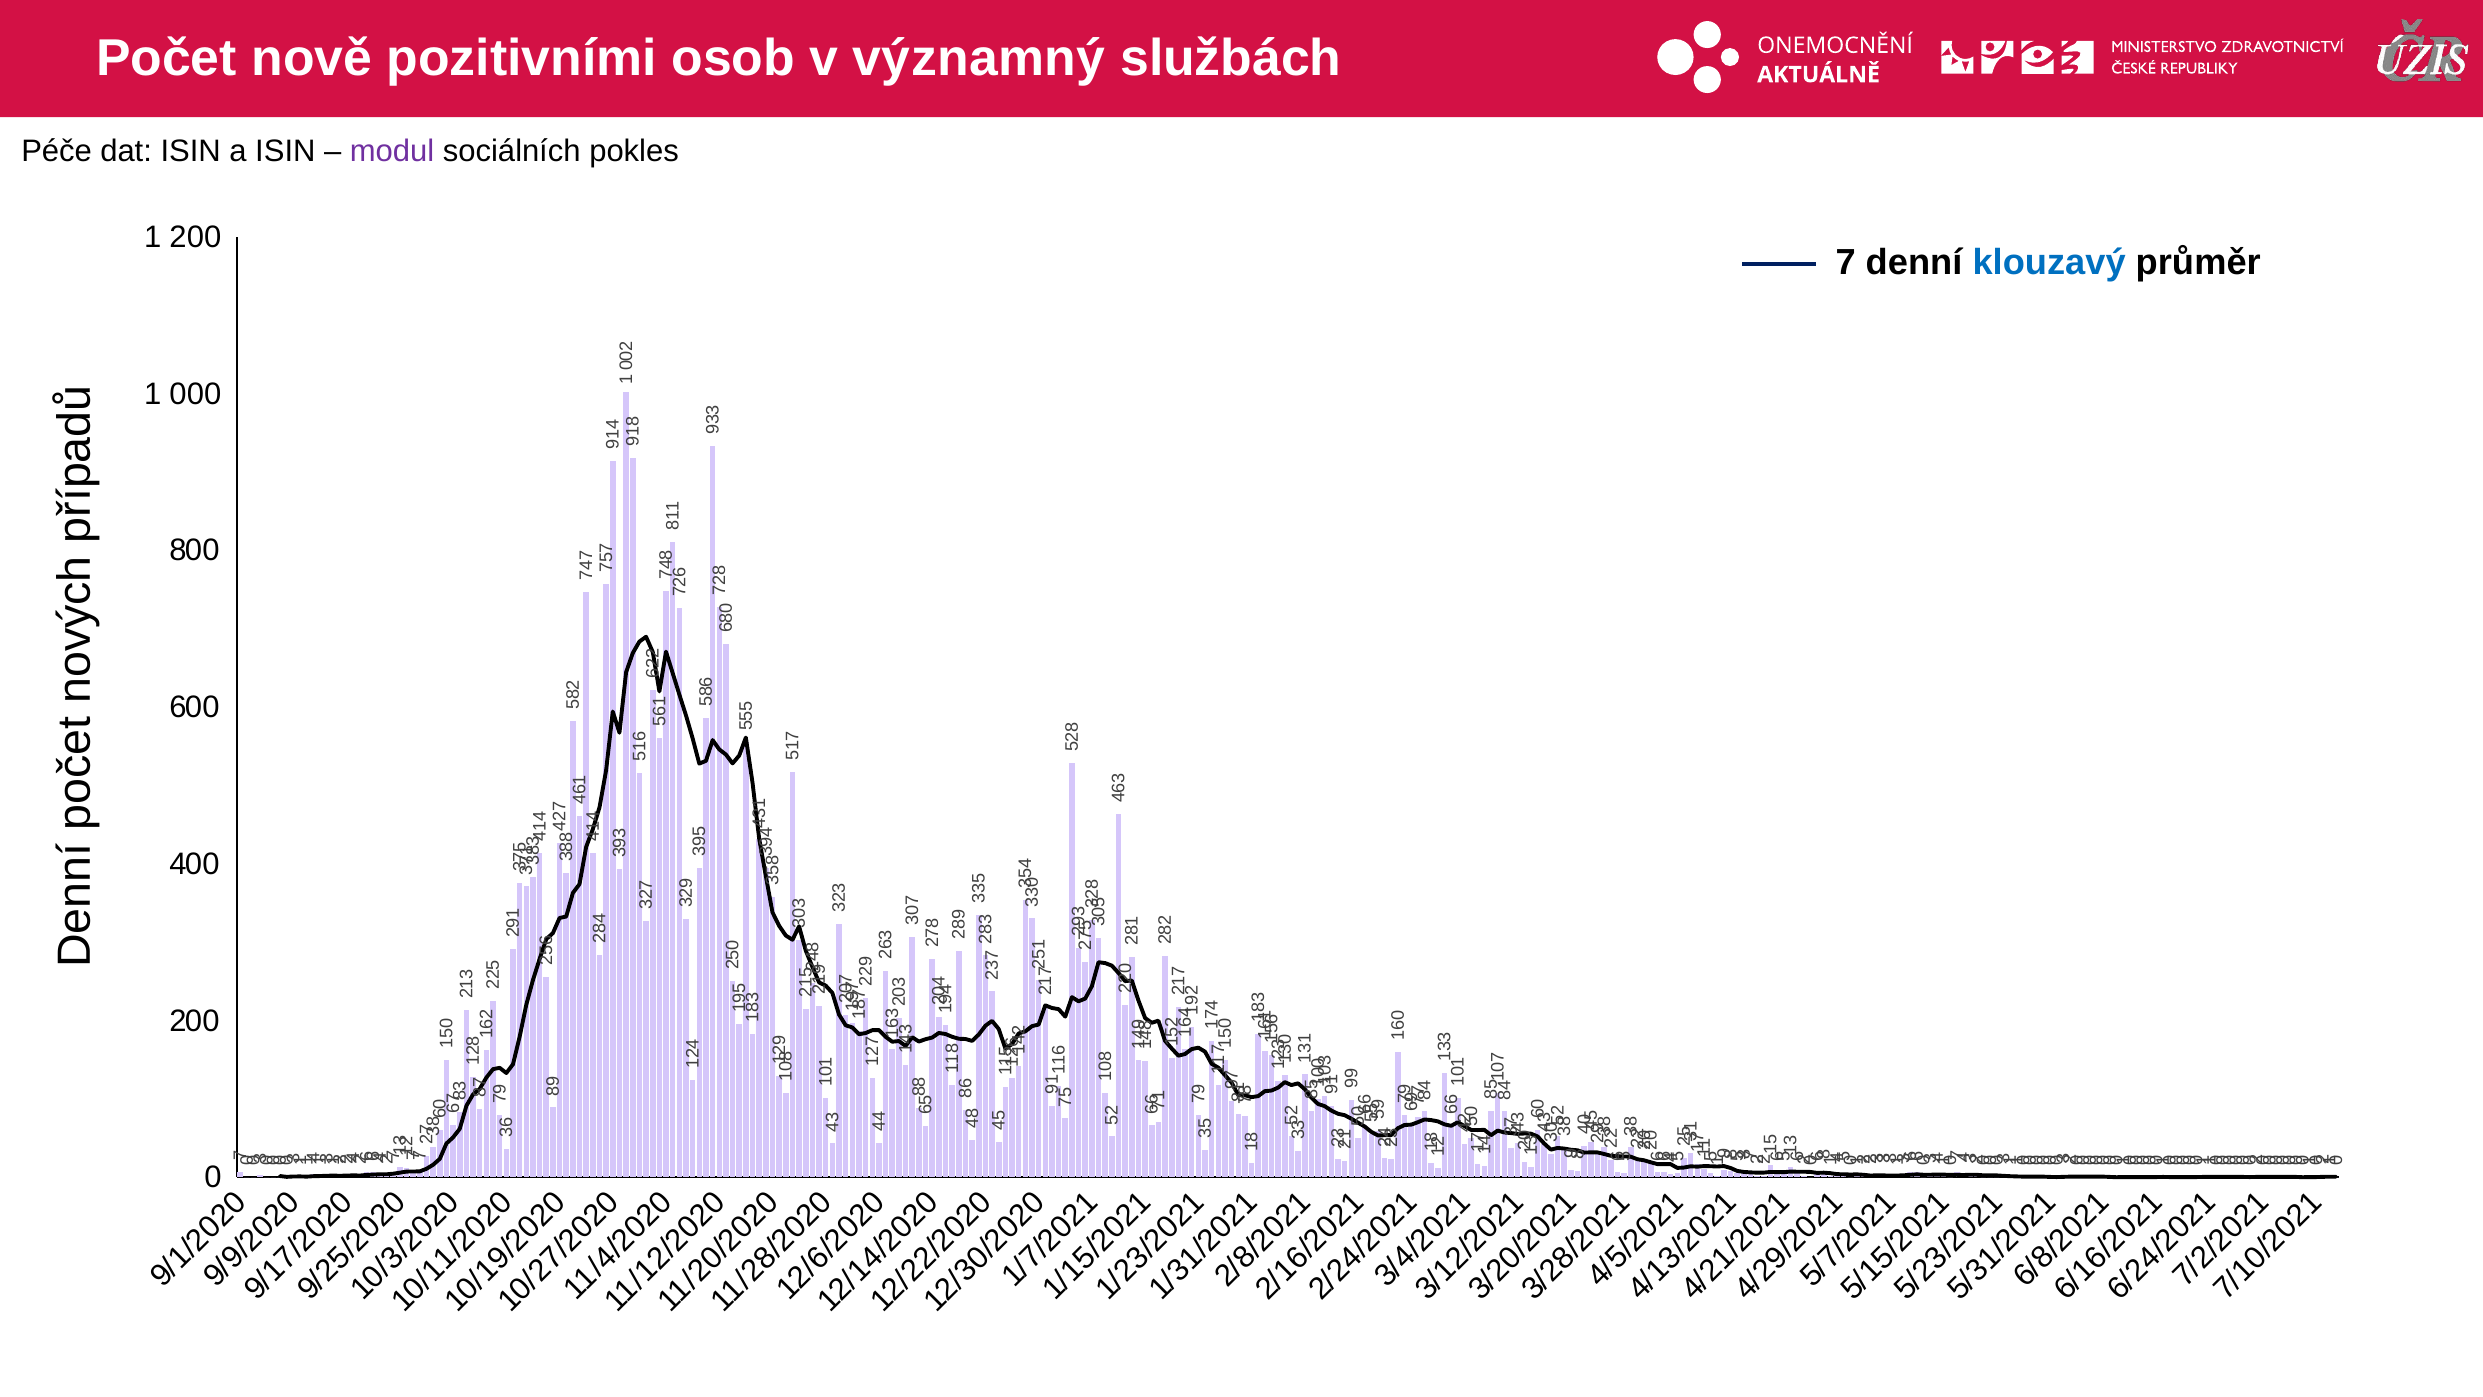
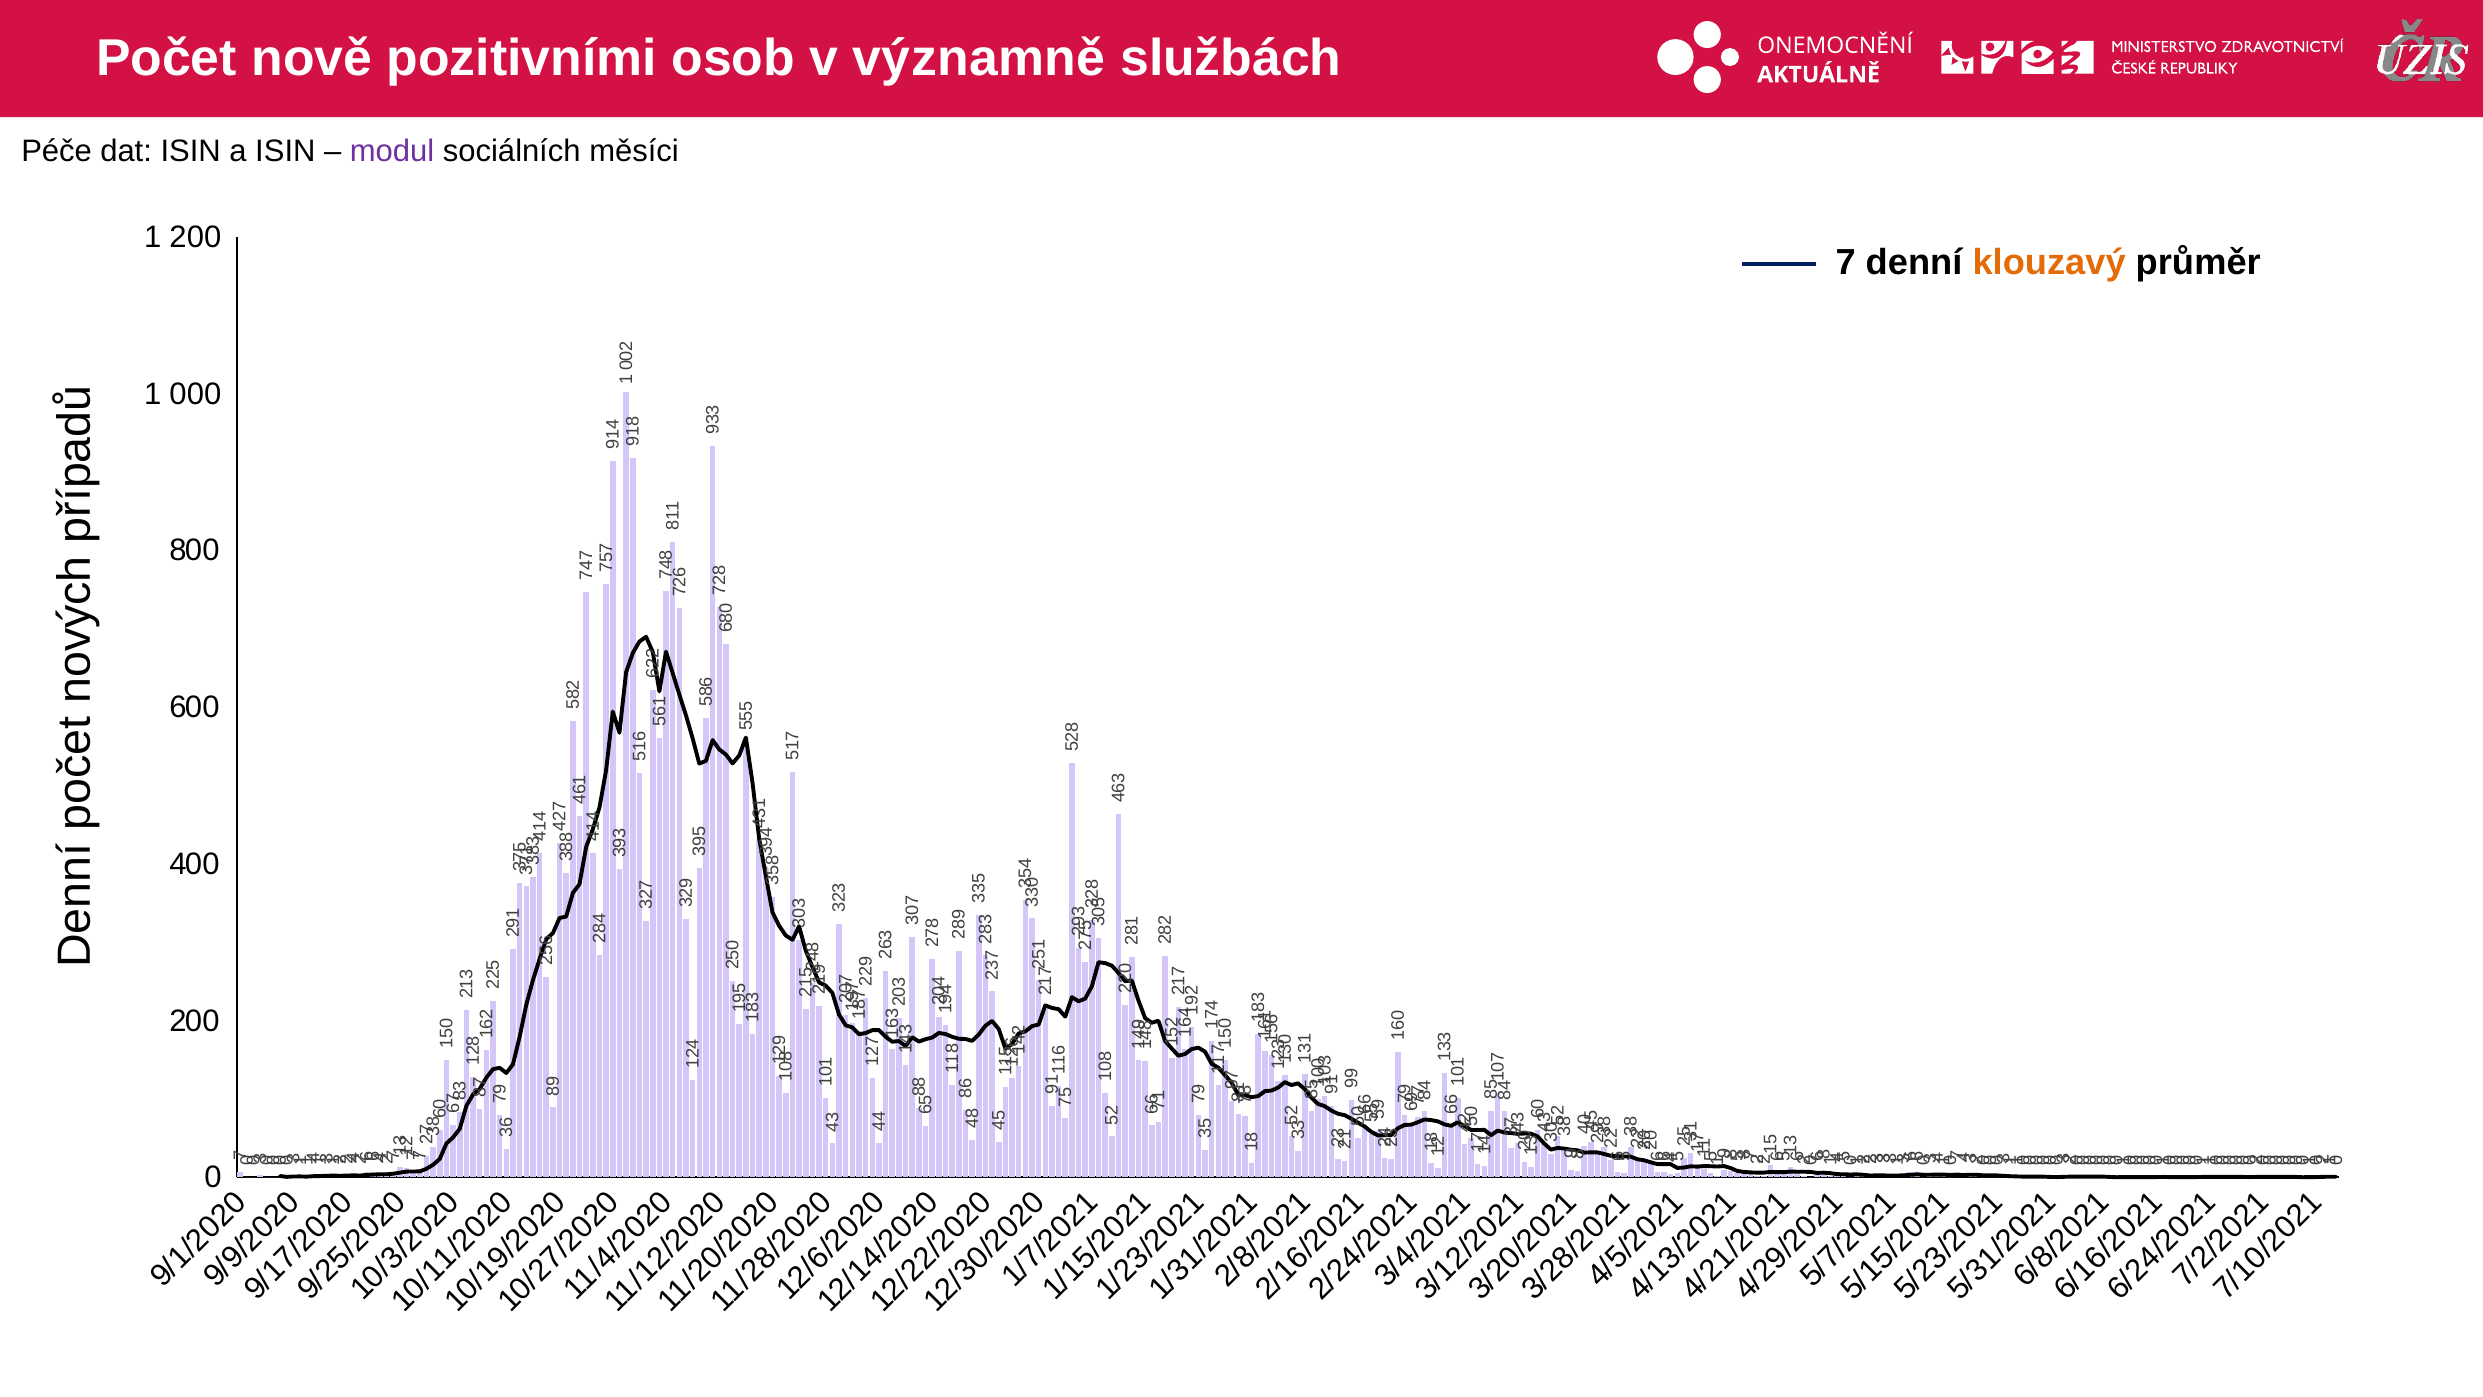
významný: významný -> významně (979, 58)
pokles: pokles -> měsíci (634, 152)
klouzavý colour: blue -> orange (2049, 263)
